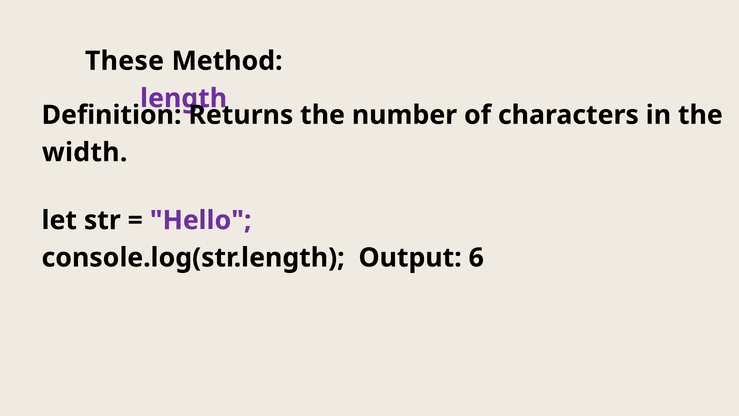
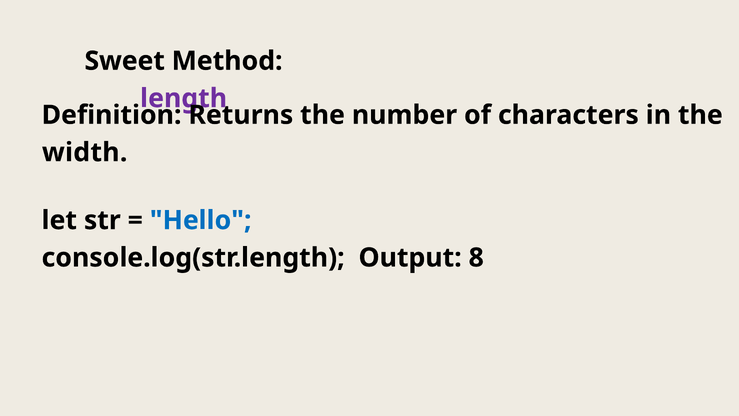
These: These -> Sweet (125, 61)
Hello colour: purple -> blue (201, 220)
6: 6 -> 8 (476, 258)
